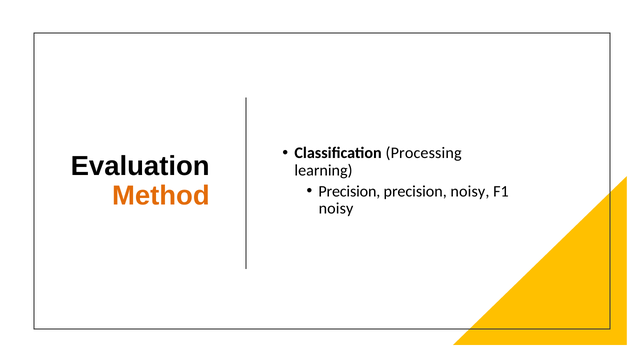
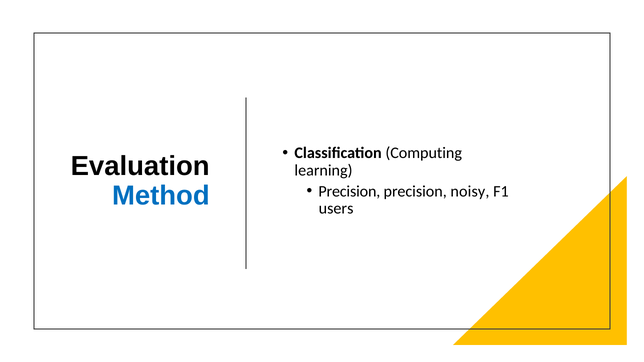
Processing: Processing -> Computing (424, 153)
Method colour: orange -> blue (161, 196)
noisy: noisy -> users (336, 209)
